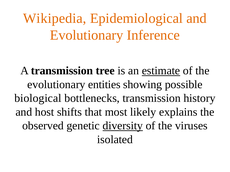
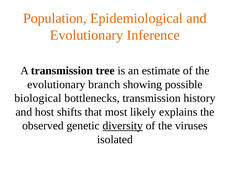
Wikipedia: Wikipedia -> Population (55, 18)
estimate underline: present -> none (161, 71)
entities: entities -> branch (104, 85)
